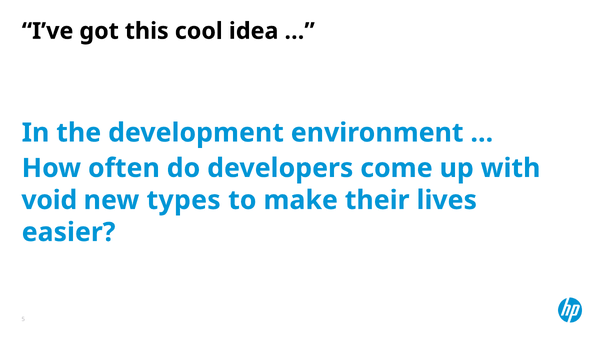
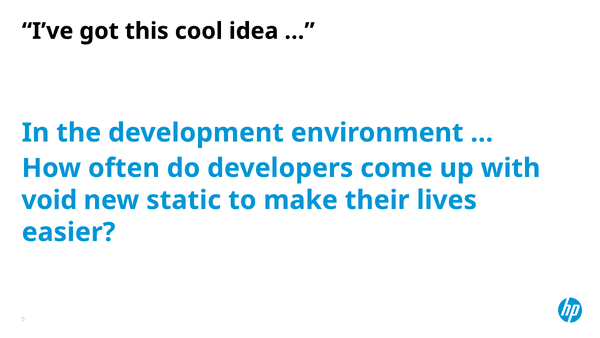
types: types -> static (184, 200)
